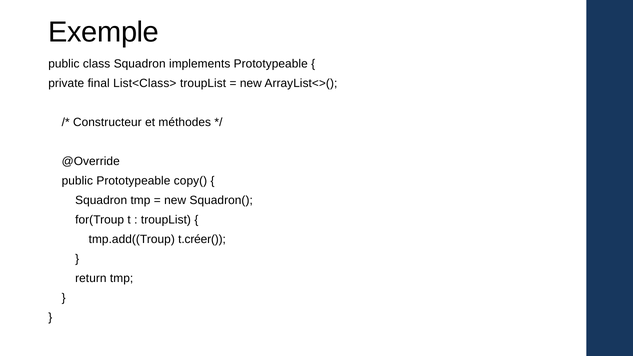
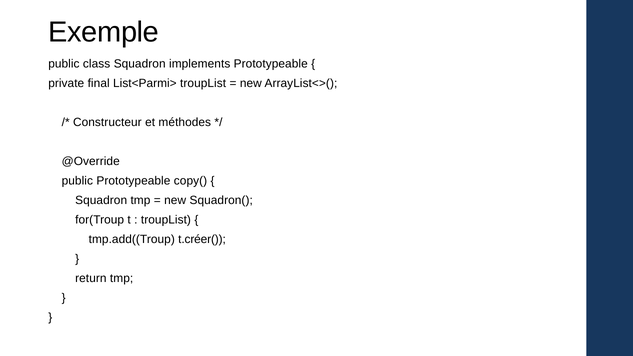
List<Class>: List<Class> -> List<Parmi> (145, 83)
